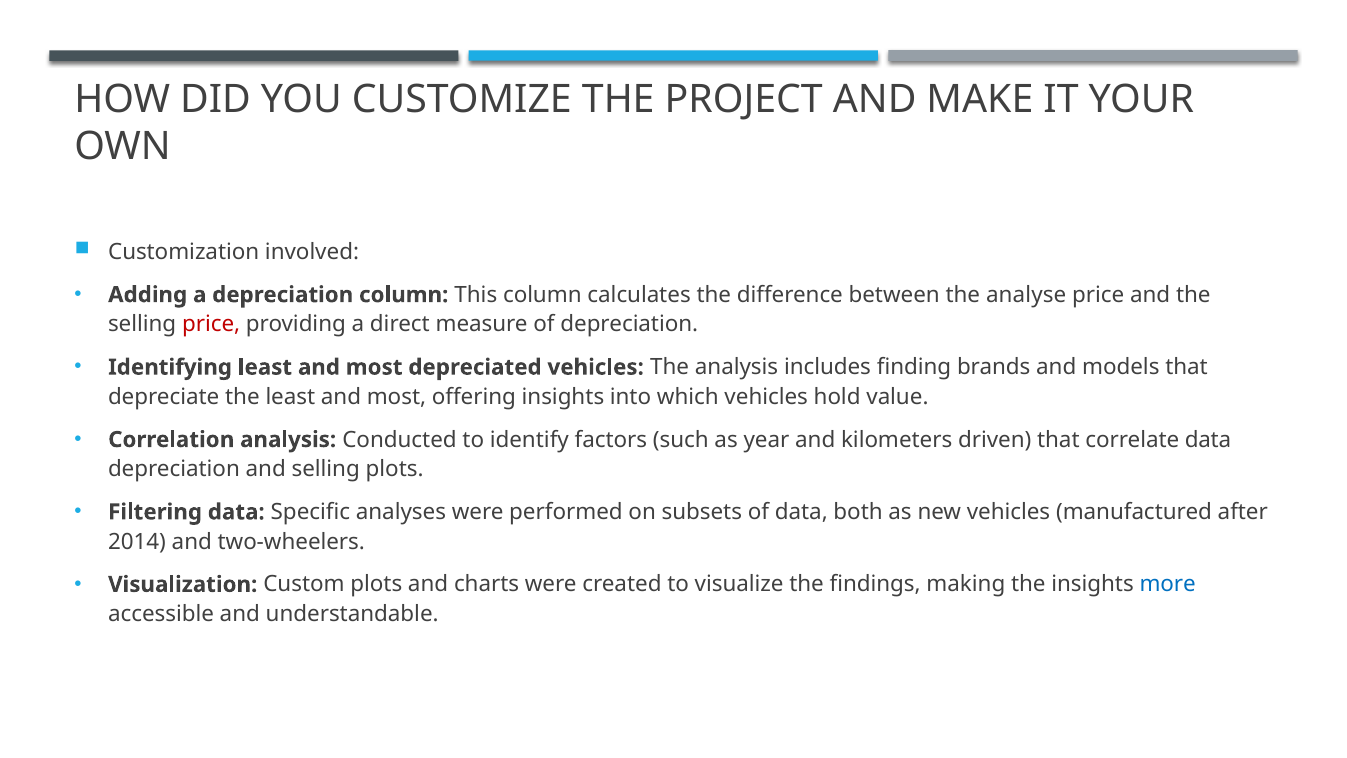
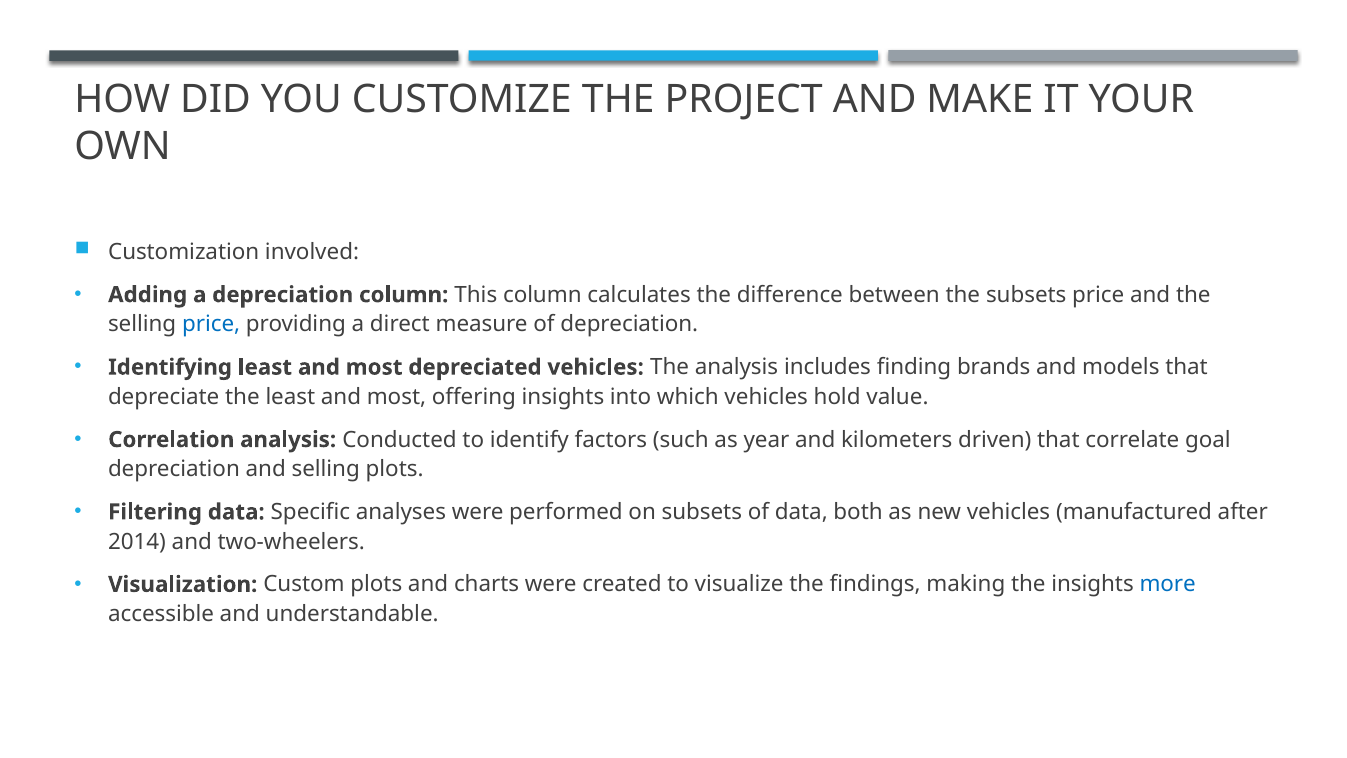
the analyse: analyse -> subsets (1026, 295)
price colour: red -> blue (211, 324)
correlate data: data -> goal (1208, 439)
